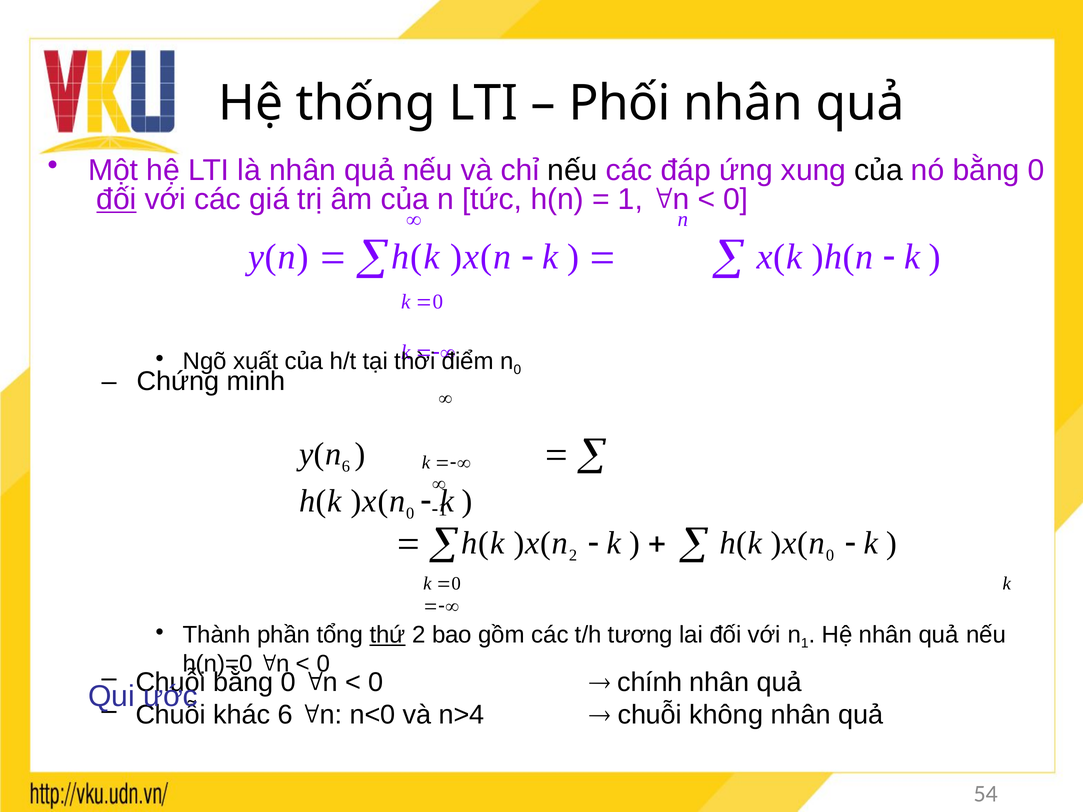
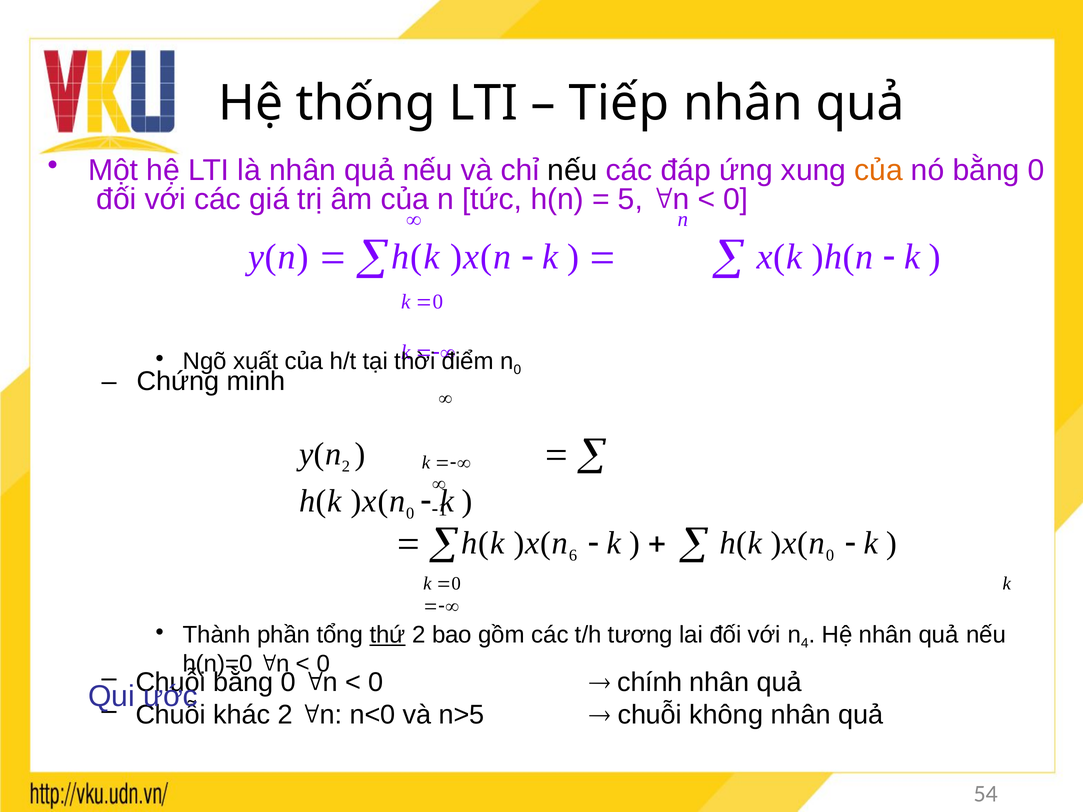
Phối: Phối -> Tiếp (619, 103)
của colour: black -> orange (879, 170)
đối underline: present -> none (116, 199)
1: 1 -> 5 (630, 199)
y(n 6: 6 -> 2 (346, 466)
)x(n 2: 2 -> 6 (573, 555)
n 1: 1 -> 4 (805, 644)
khác 6: 6 -> 2 (285, 715)
n>4: n>4 -> n>5 (462, 715)
